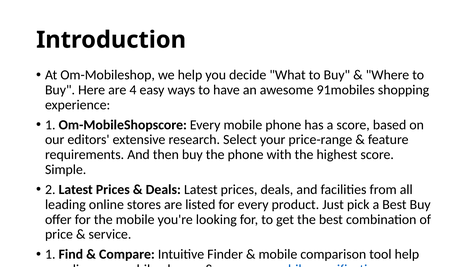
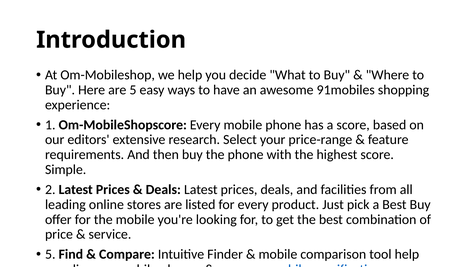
are 4: 4 -> 5 (133, 90)
1: 1 -> 5 (50, 254)
